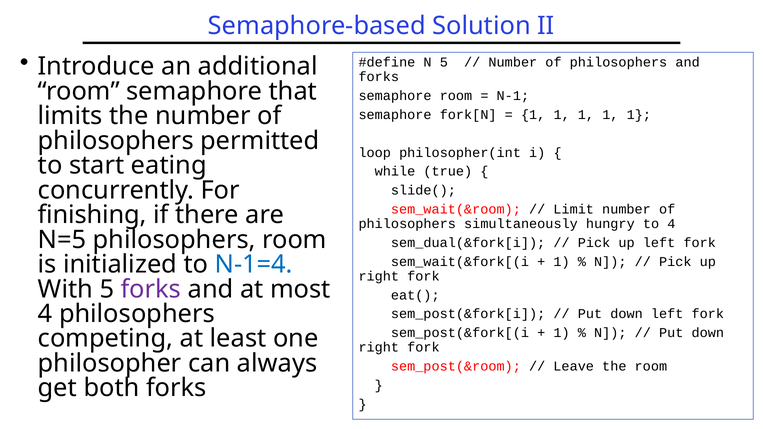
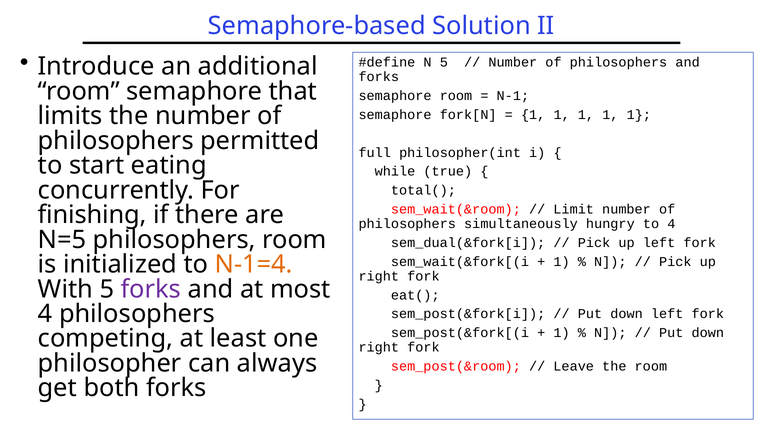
loop: loop -> full (375, 153)
slide(: slide( -> total( (423, 190)
N-1=4 colour: blue -> orange (254, 265)
